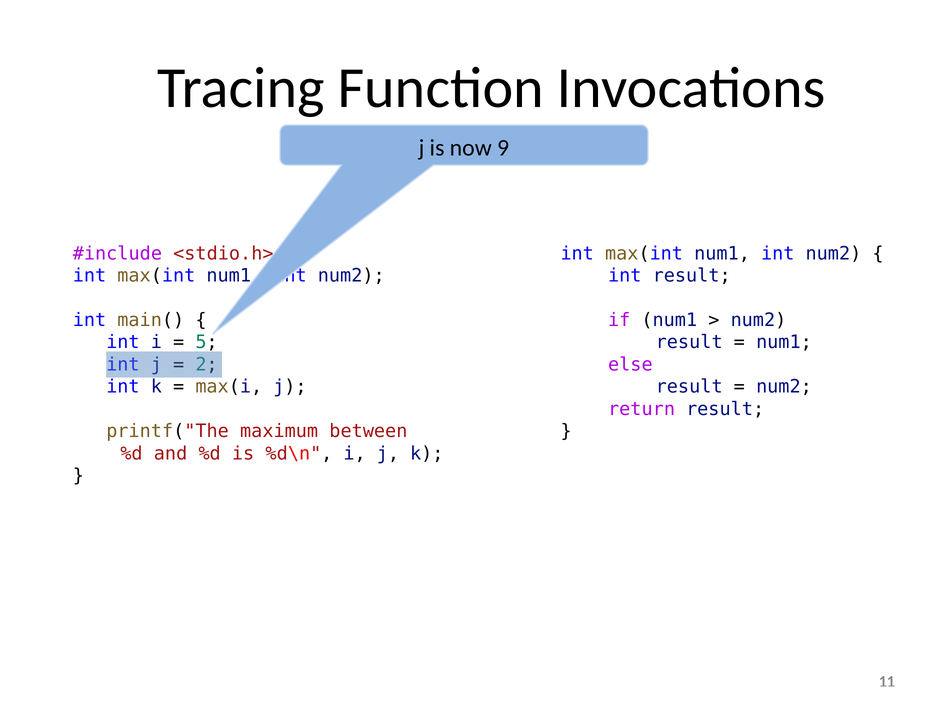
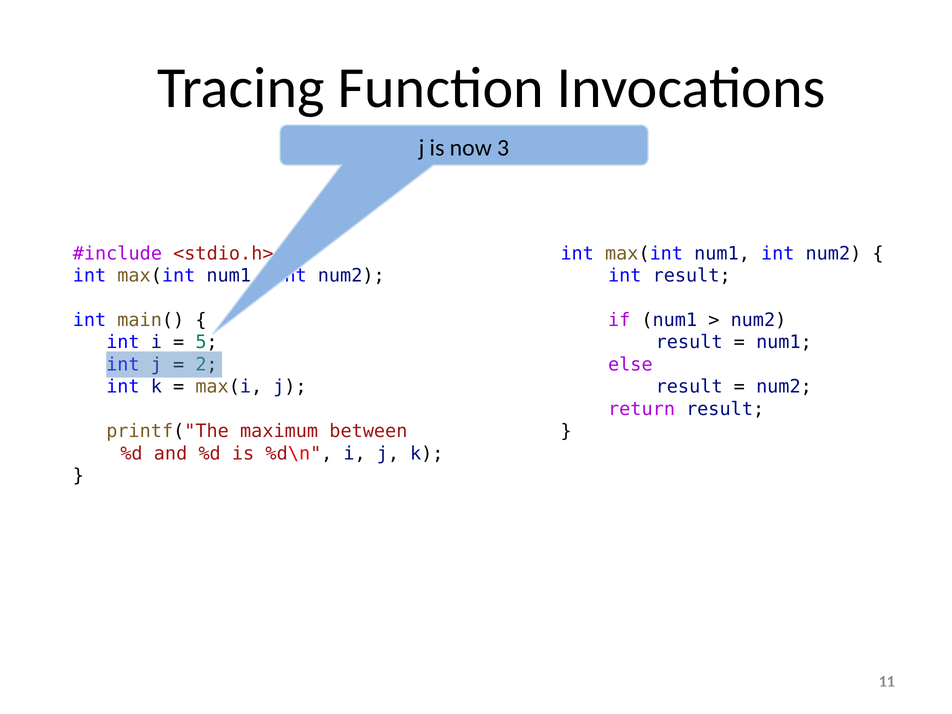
9: 9 -> 3 (503, 148)
